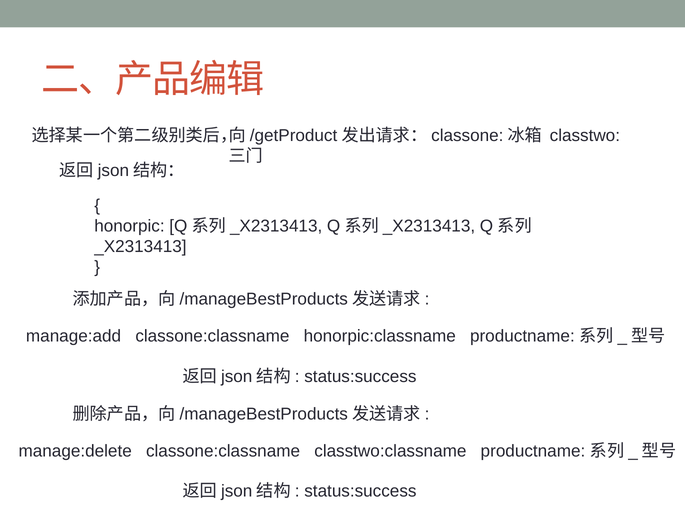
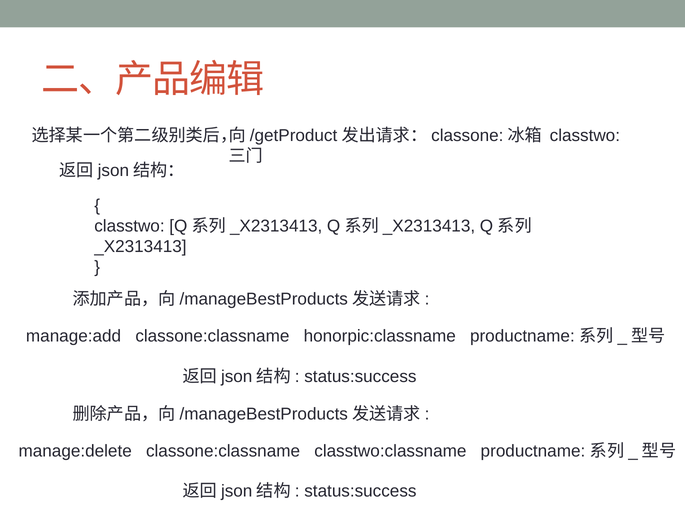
honorpic: honorpic -> classtwo (129, 226)
